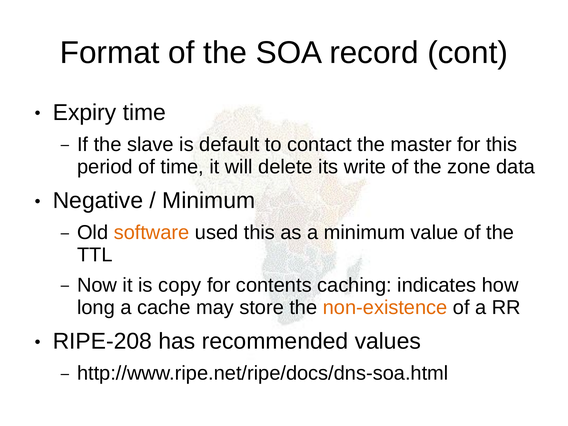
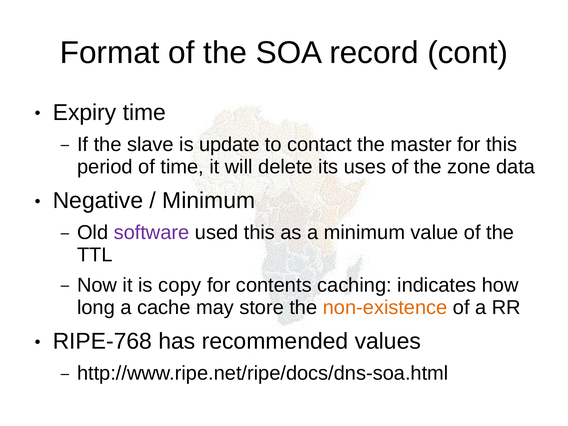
default: default -> update (229, 144)
write: write -> uses (365, 167)
software colour: orange -> purple (152, 233)
RIPE-208: RIPE-208 -> RIPE-768 (102, 342)
